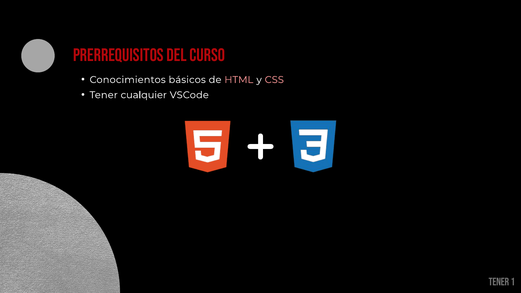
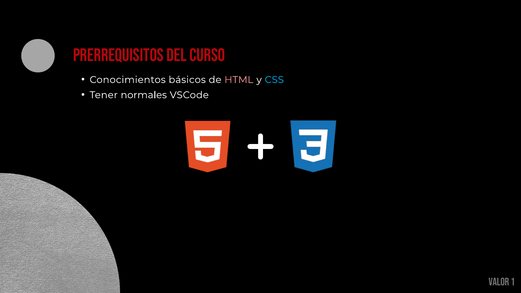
CSS colour: pink -> light blue (274, 80)
cualquier: cualquier -> normales (144, 95)
Tener: Tener -> Valor (499, 282)
